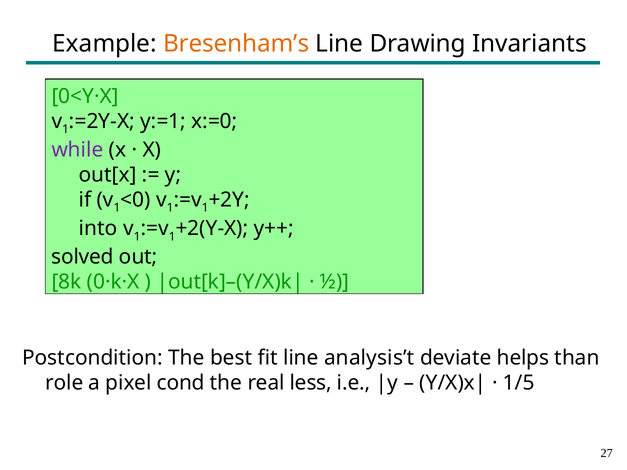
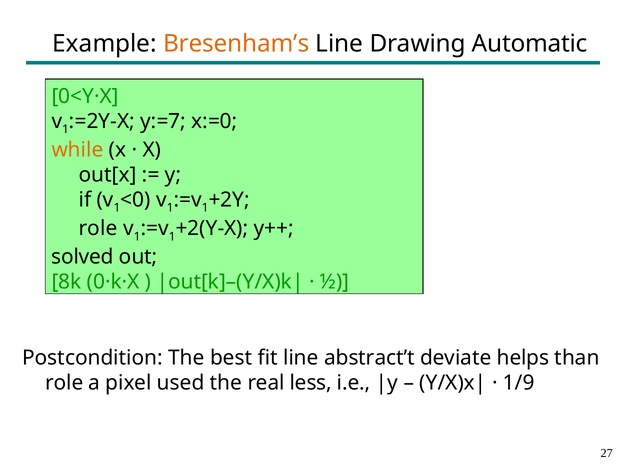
Invariants: Invariants -> Automatic (530, 43)
y:=1: y:=1 -> y:=7 (163, 121)
while colour: purple -> orange (77, 150)
into: into -> role (98, 228)
analysis’t: analysis’t -> abstract’t (369, 358)
cond: cond -> used (181, 383)
1/5: 1/5 -> 1/9 (519, 383)
